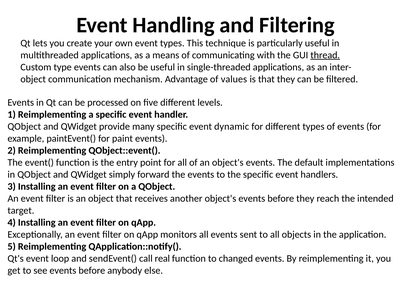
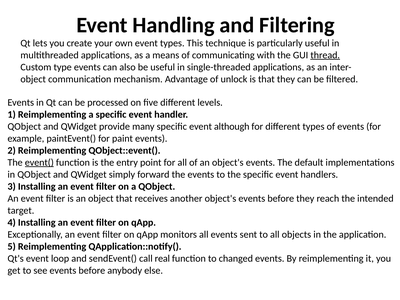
values: values -> unlock (234, 79)
dynamic: dynamic -> although (232, 126)
event( underline: none -> present (39, 162)
